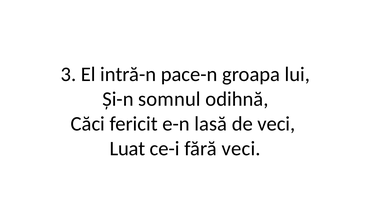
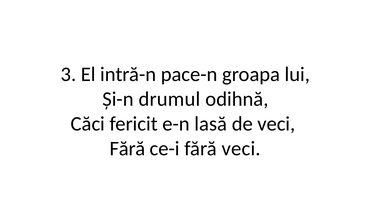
somnul: somnul -> drumul (169, 99)
Luat: Luat -> Fără (127, 148)
